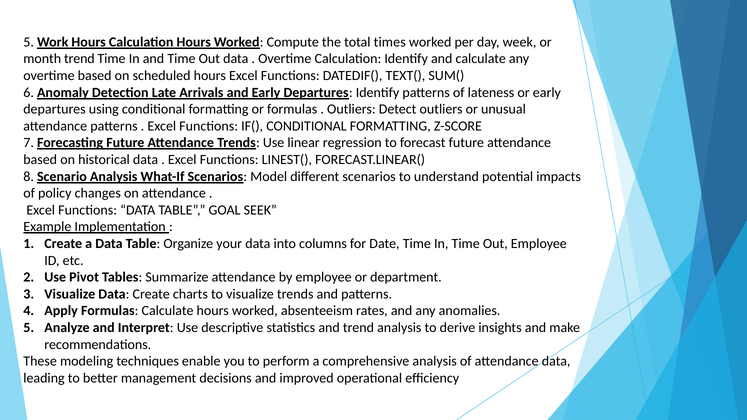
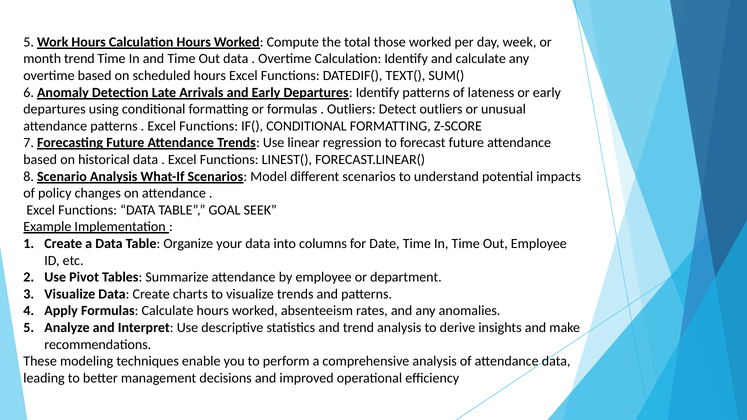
times: times -> those (390, 42)
